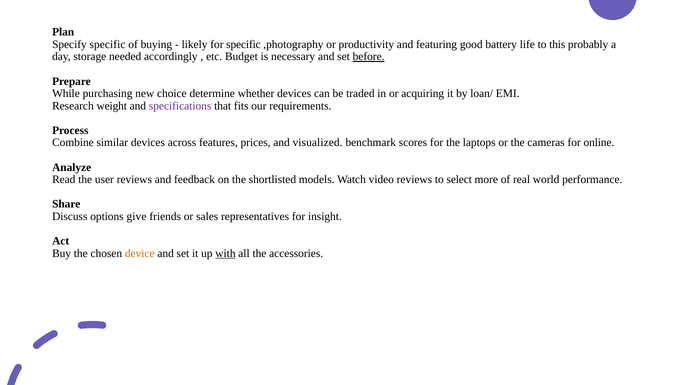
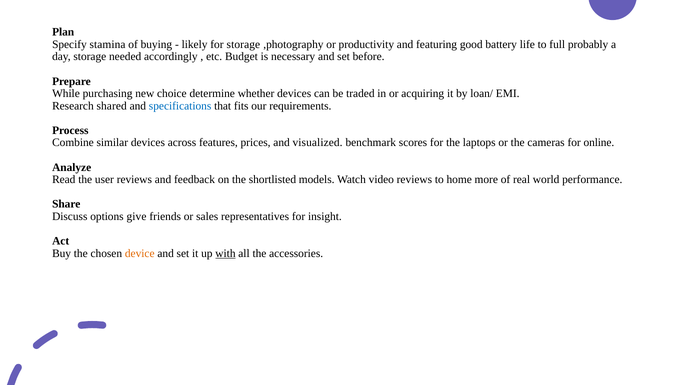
Specify specific: specific -> stamina (108, 44)
for specific: specific -> storage (243, 44)
this: this -> full (557, 44)
before underline: present -> none (369, 57)
weight: weight -> shared (112, 106)
specifications colour: purple -> blue (180, 106)
select: select -> home (459, 179)
